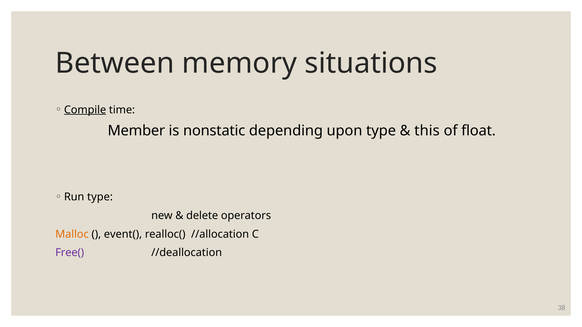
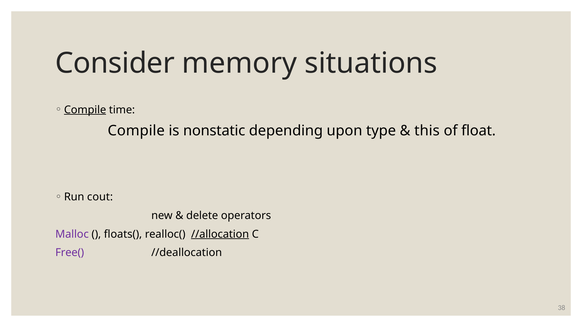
Between: Between -> Consider (115, 63)
Member: Member -> Compile (136, 131)
Run type: type -> cout (100, 197)
Malloc colour: orange -> purple (72, 234)
event(: event( -> floats( (123, 234)
//allocation underline: none -> present (220, 234)
